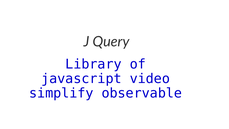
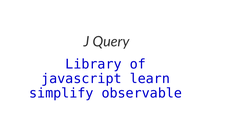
video: video -> learn (150, 79)
